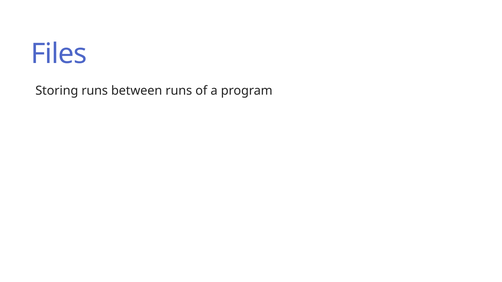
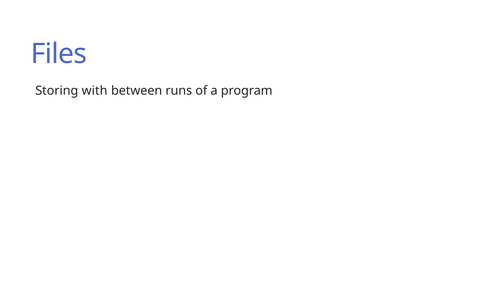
Storing runs: runs -> with (95, 91)
